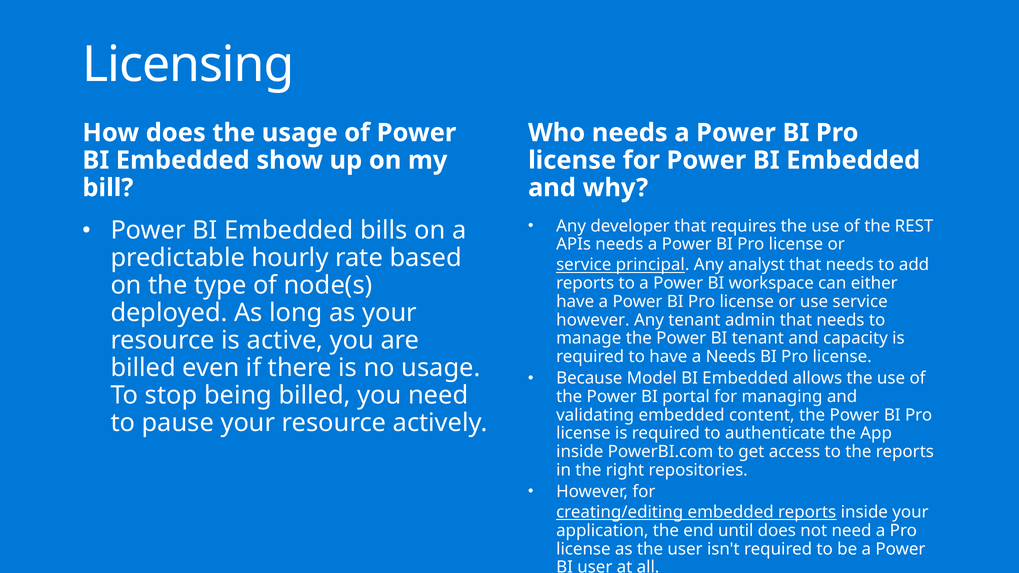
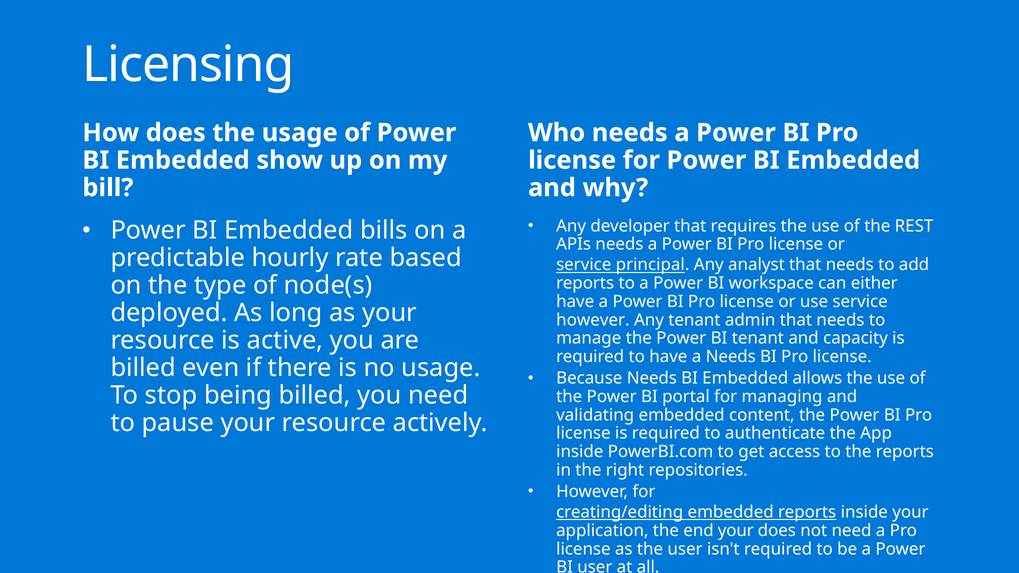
Because Model: Model -> Needs (652, 378)
end until: until -> your (736, 531)
